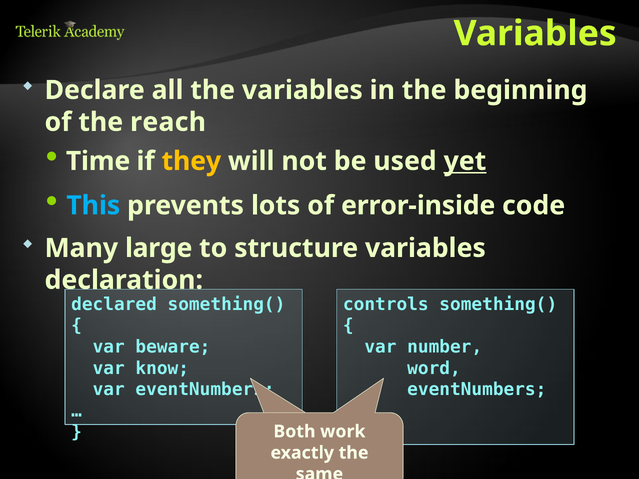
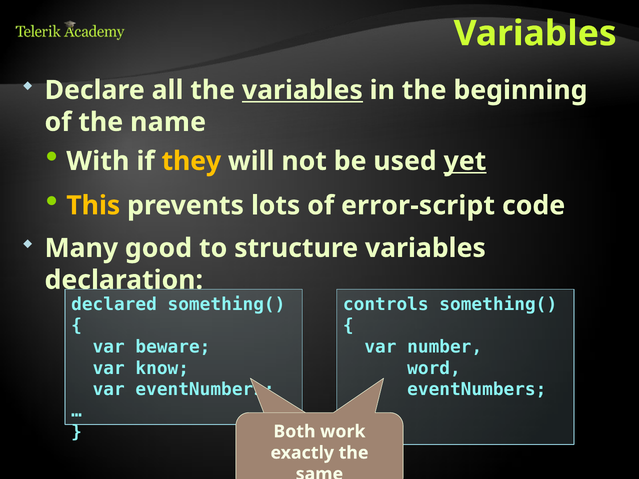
variables underline: none -> present (302, 90)
reach: reach -> name (168, 122)
Time: Time -> With (98, 161)
This colour: light blue -> yellow (93, 206)
error-inside: error-inside -> error-script (418, 206)
large: large -> good (158, 248)
